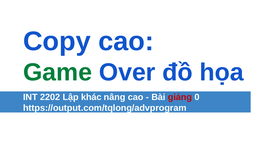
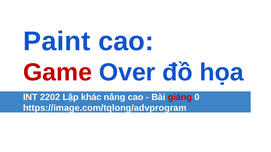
Copy: Copy -> Paint (57, 42)
Game colour: green -> red (58, 73)
https://output.com/tqlong/advprogram: https://output.com/tqlong/advprogram -> https://image.com/tqlong/advprogram (105, 108)
